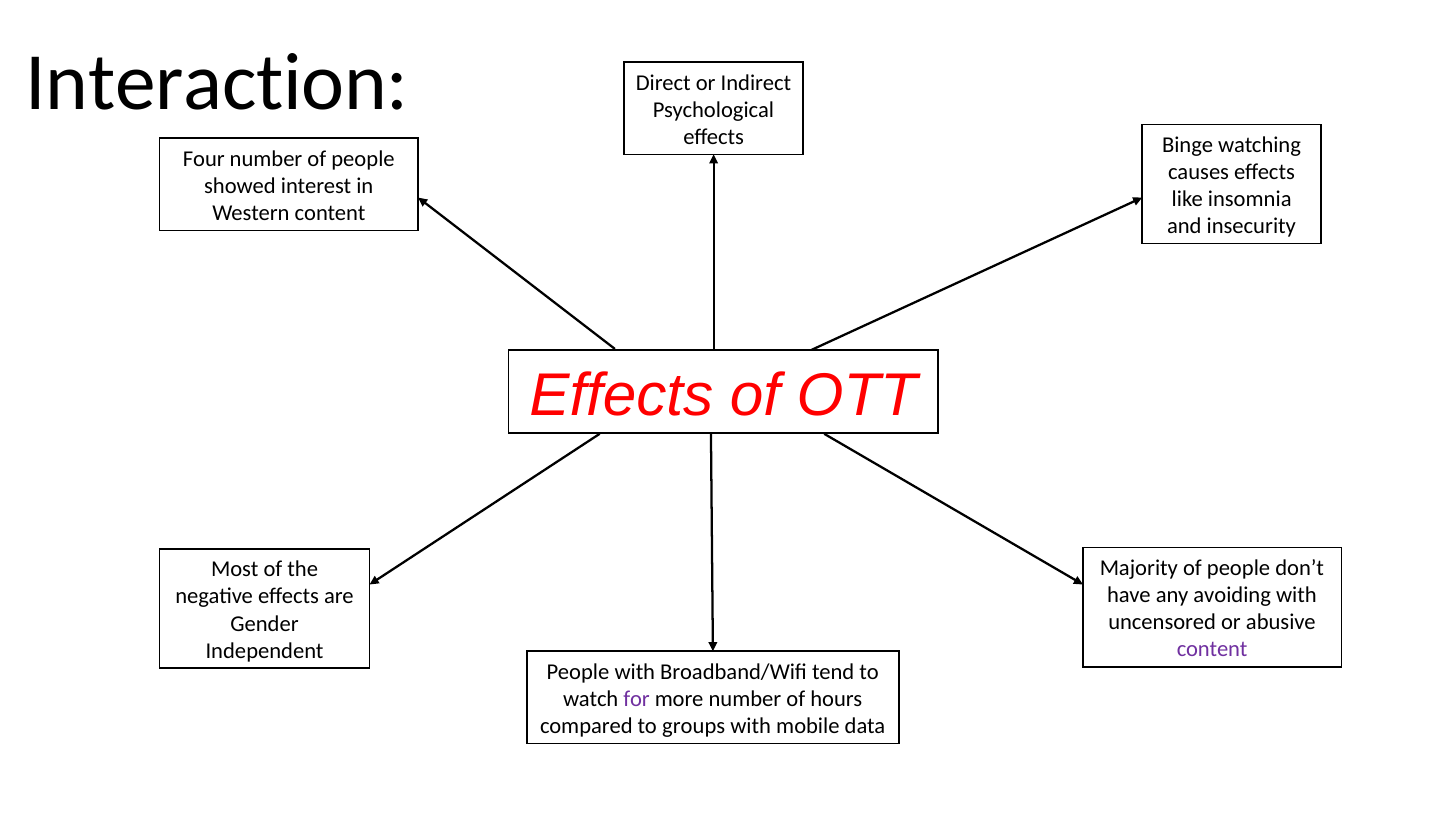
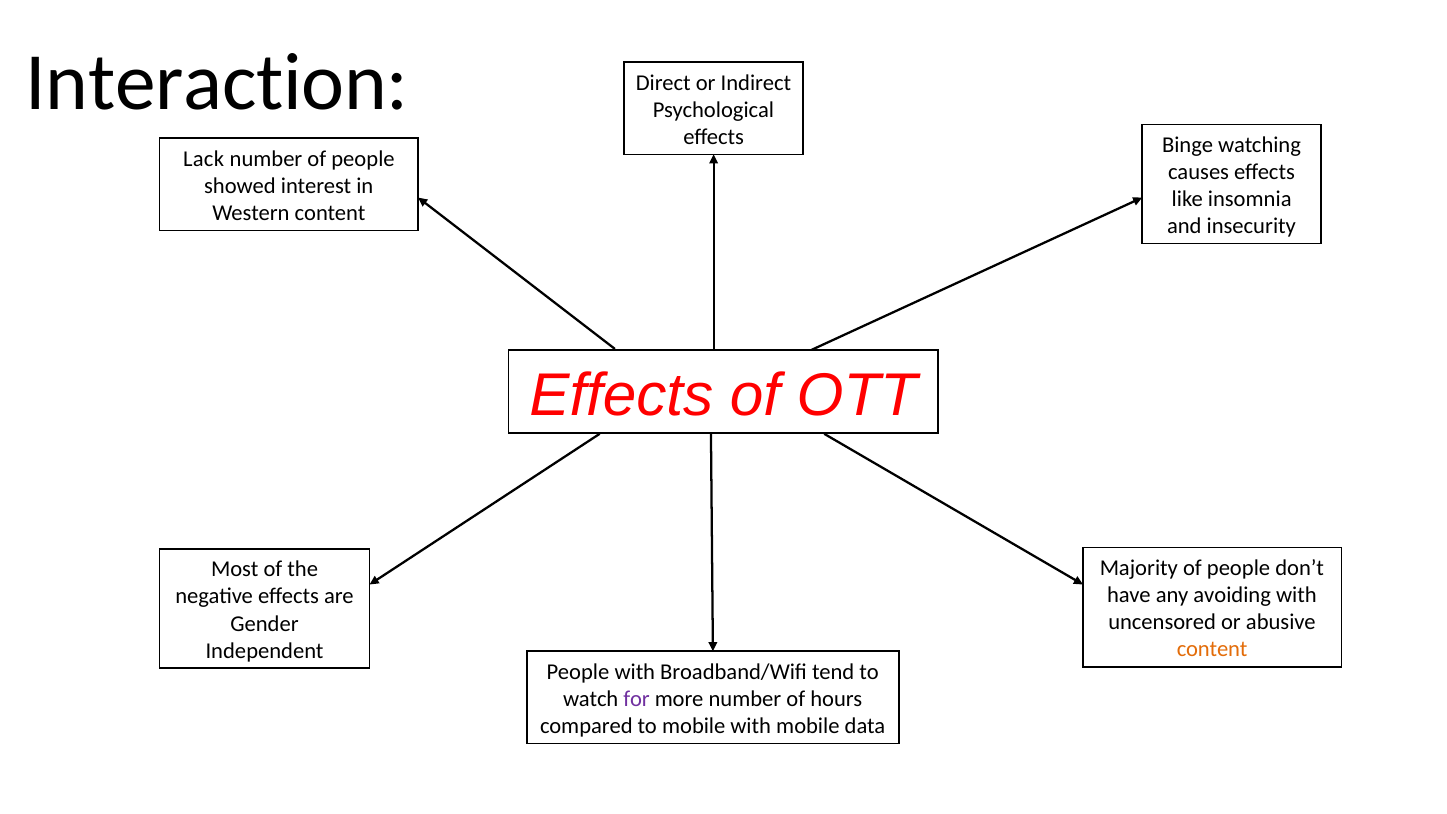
Four: Four -> Lack (204, 159)
content colour: purple -> orange (1212, 649)
to groups: groups -> mobile (694, 726)
